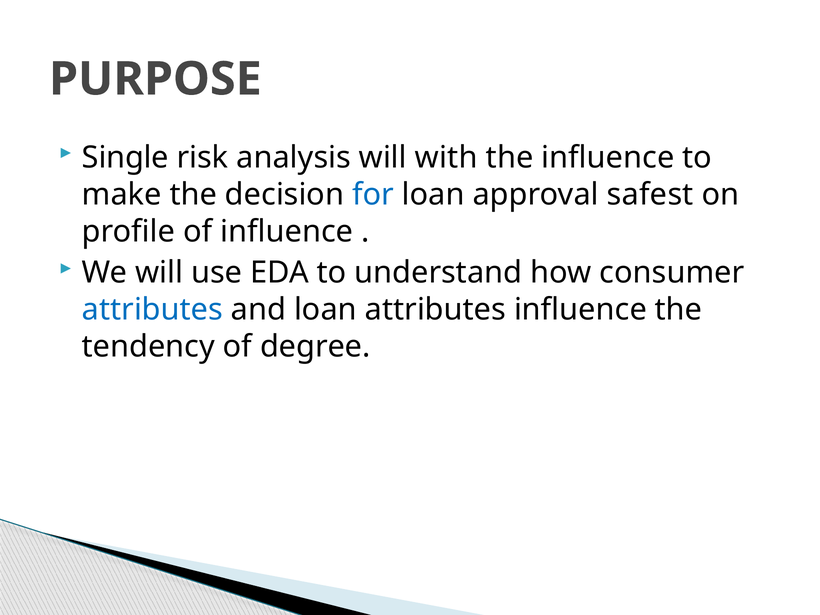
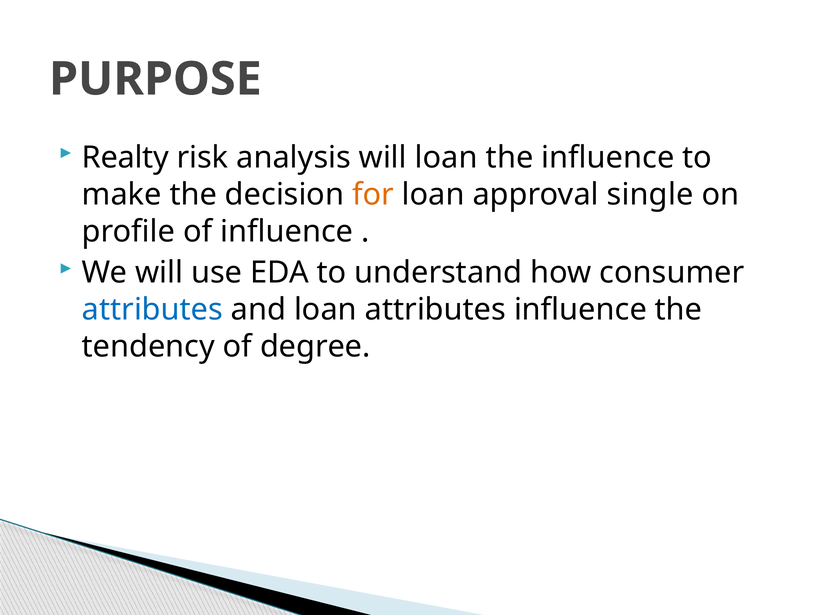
Single: Single -> Realty (125, 157)
will with: with -> loan (446, 157)
for colour: blue -> orange (373, 194)
safest: safest -> single (650, 194)
